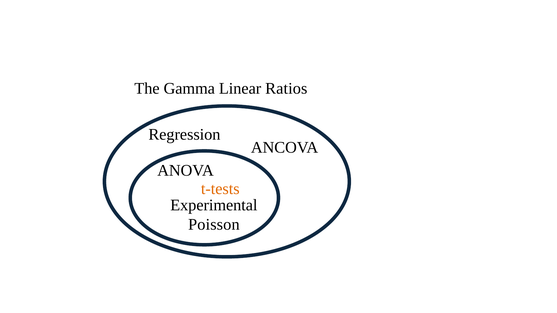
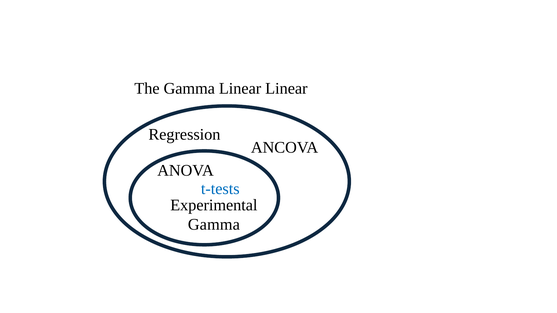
Linear Ratios: Ratios -> Linear (286, 88)
t-tests colour: orange -> blue (220, 189)
Poisson: Poisson -> Gamma (214, 225)
